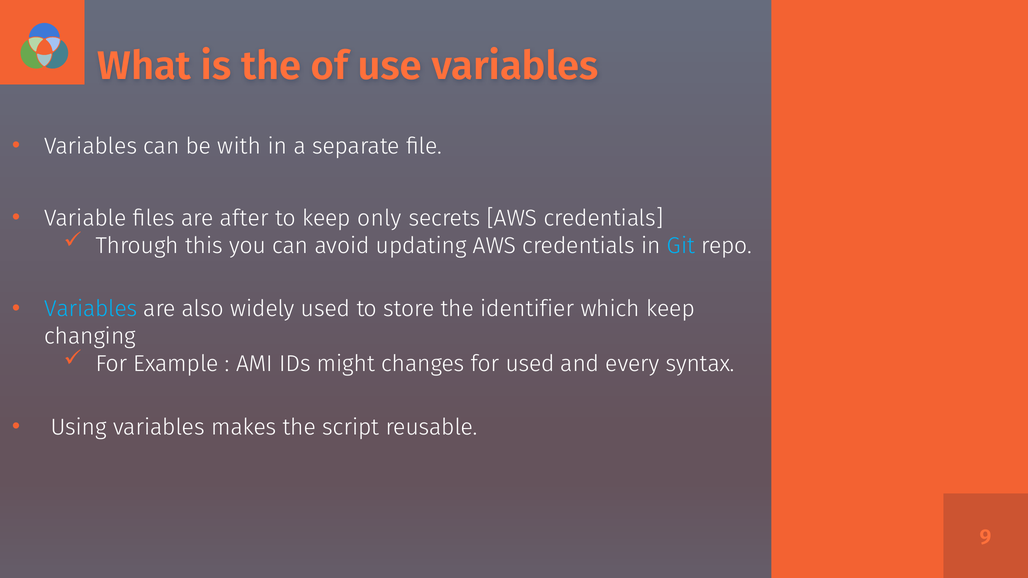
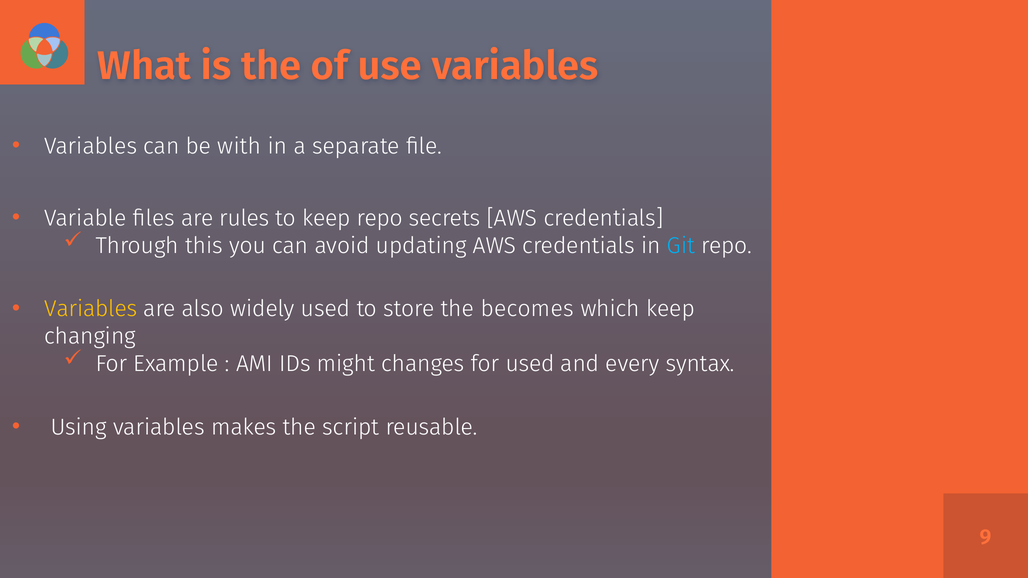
after: after -> rules (244, 218)
keep only: only -> repo (380, 218)
Variables colour: light blue -> yellow (91, 309)
identifier: identifier -> becomes (527, 309)
